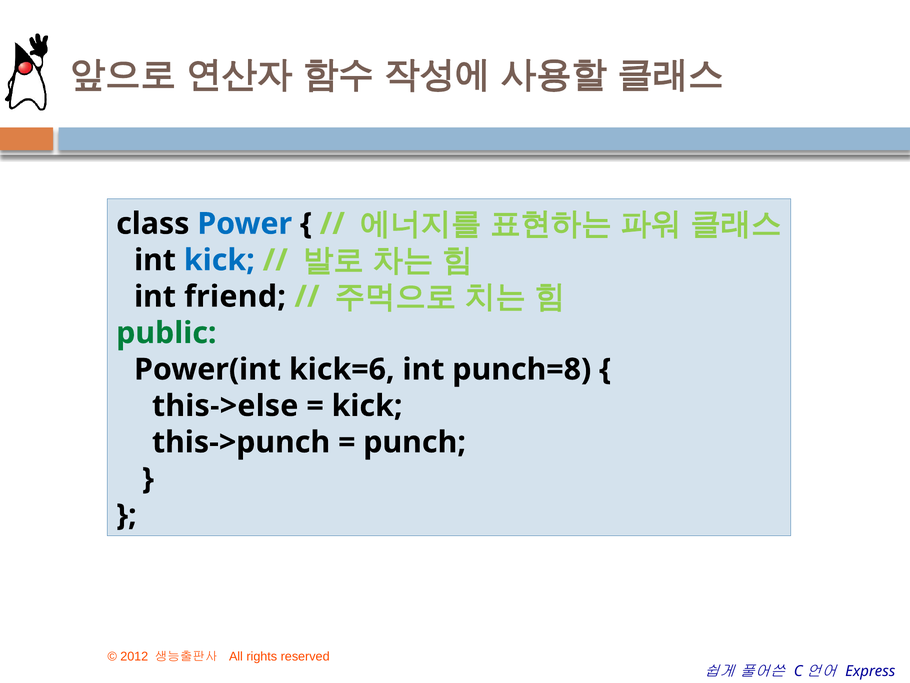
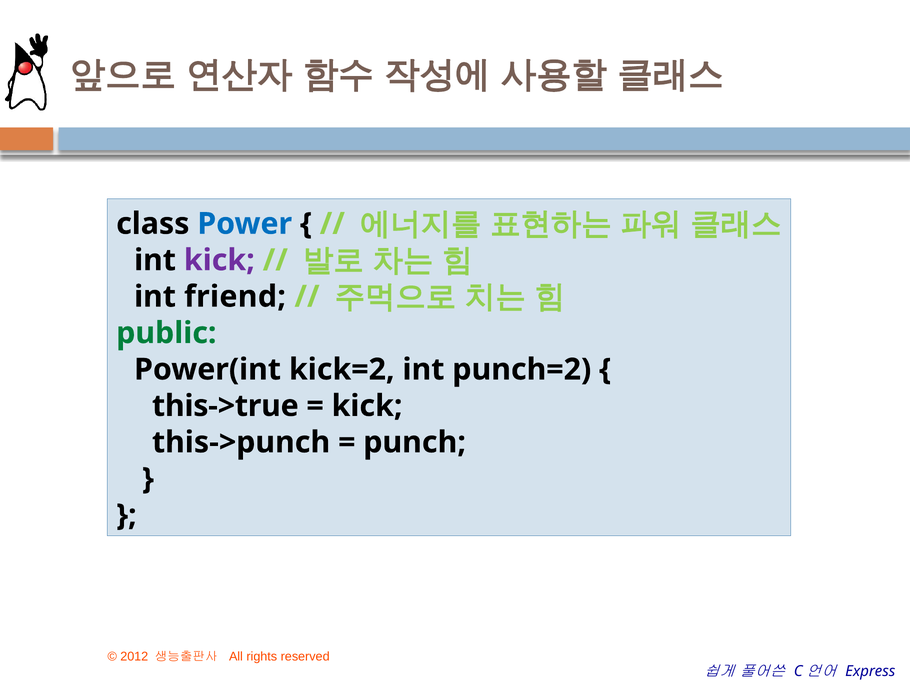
kick colour: blue -> purple (219, 260)
kick=6: kick=6 -> kick=2 (342, 369)
punch=8: punch=8 -> punch=2 (522, 369)
this->else: this->else -> this->true (225, 406)
